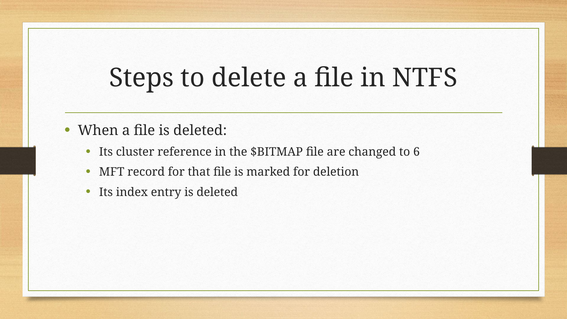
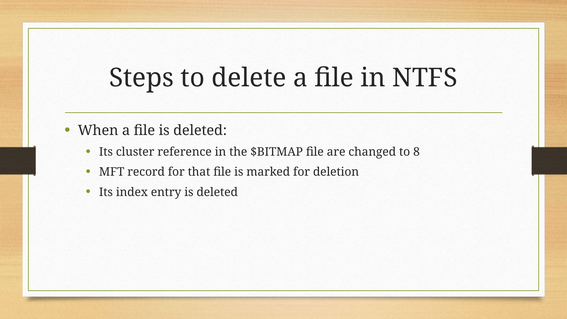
6: 6 -> 8 (417, 152)
